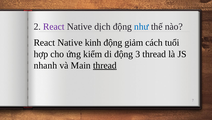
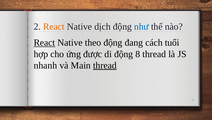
React colour: purple -> orange (54, 26)
React underline: none -> present (44, 42)
kinh: kinh -> theo (93, 42)
giảm: giảm -> đang (134, 42)
kiểm: kiểm -> được (93, 54)
3: 3 -> 8 (138, 54)
